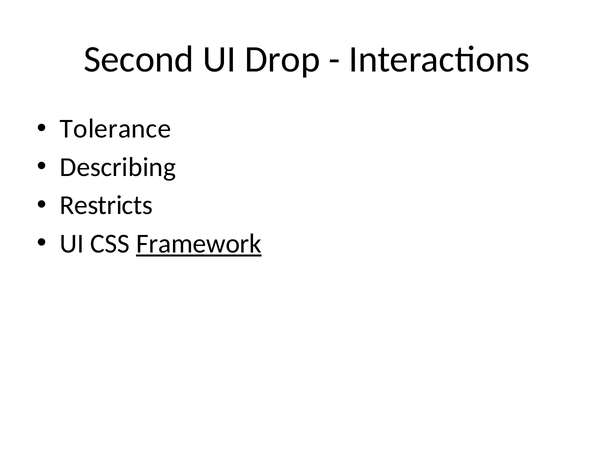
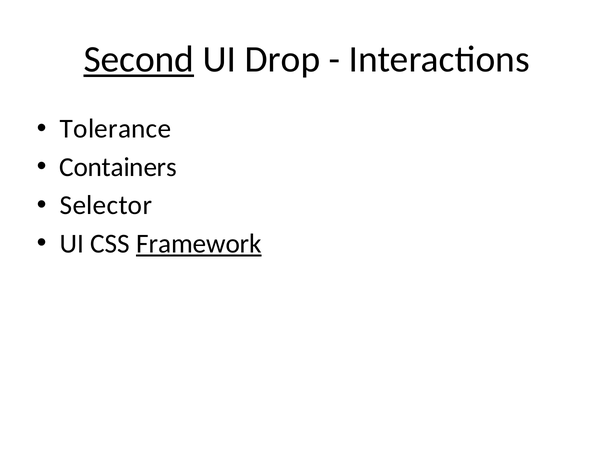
Second underline: none -> present (139, 59)
Describing: Describing -> Containers (118, 167)
Restricts: Restricts -> Selector (106, 205)
